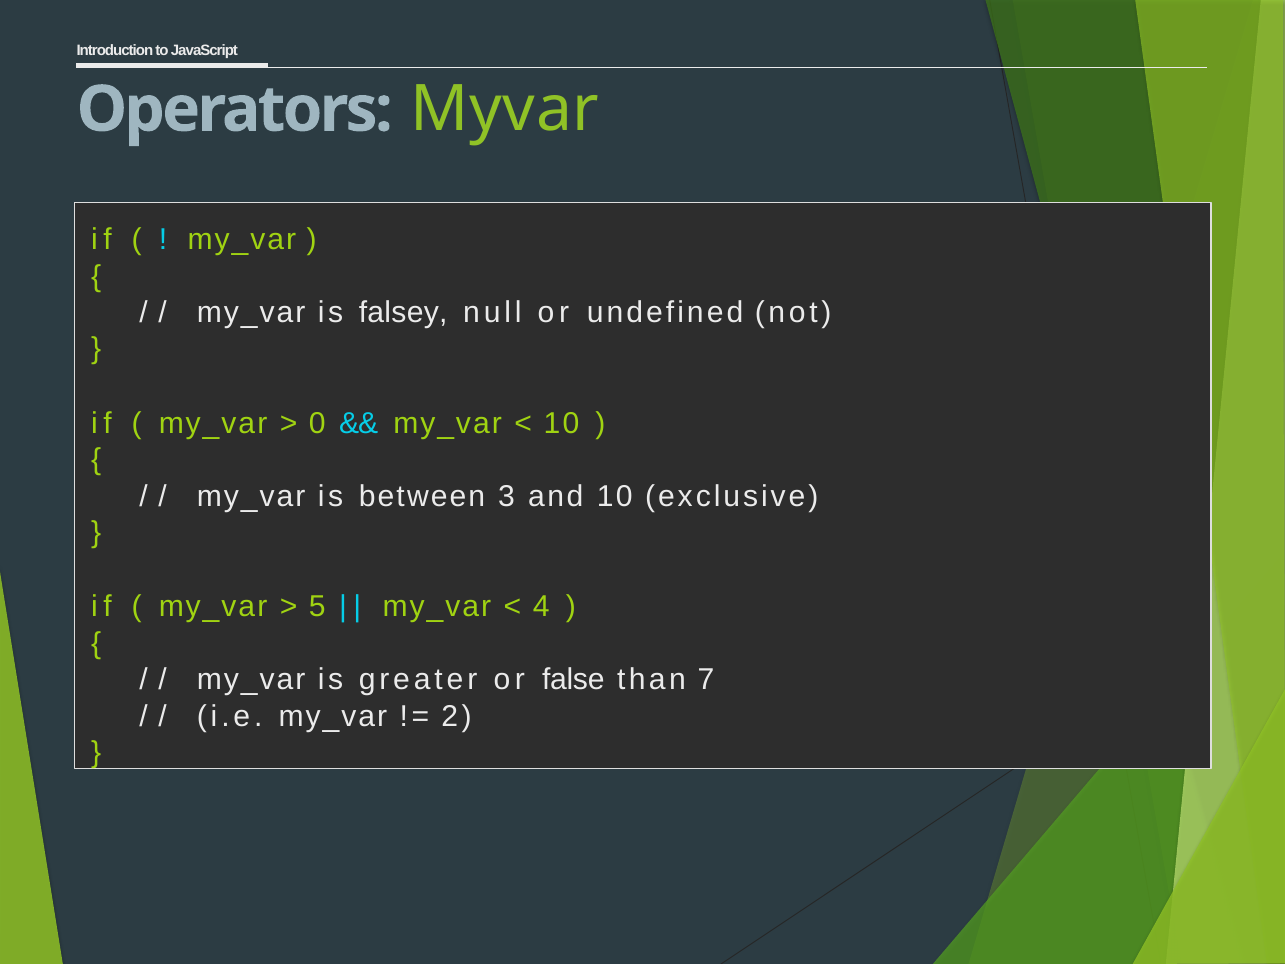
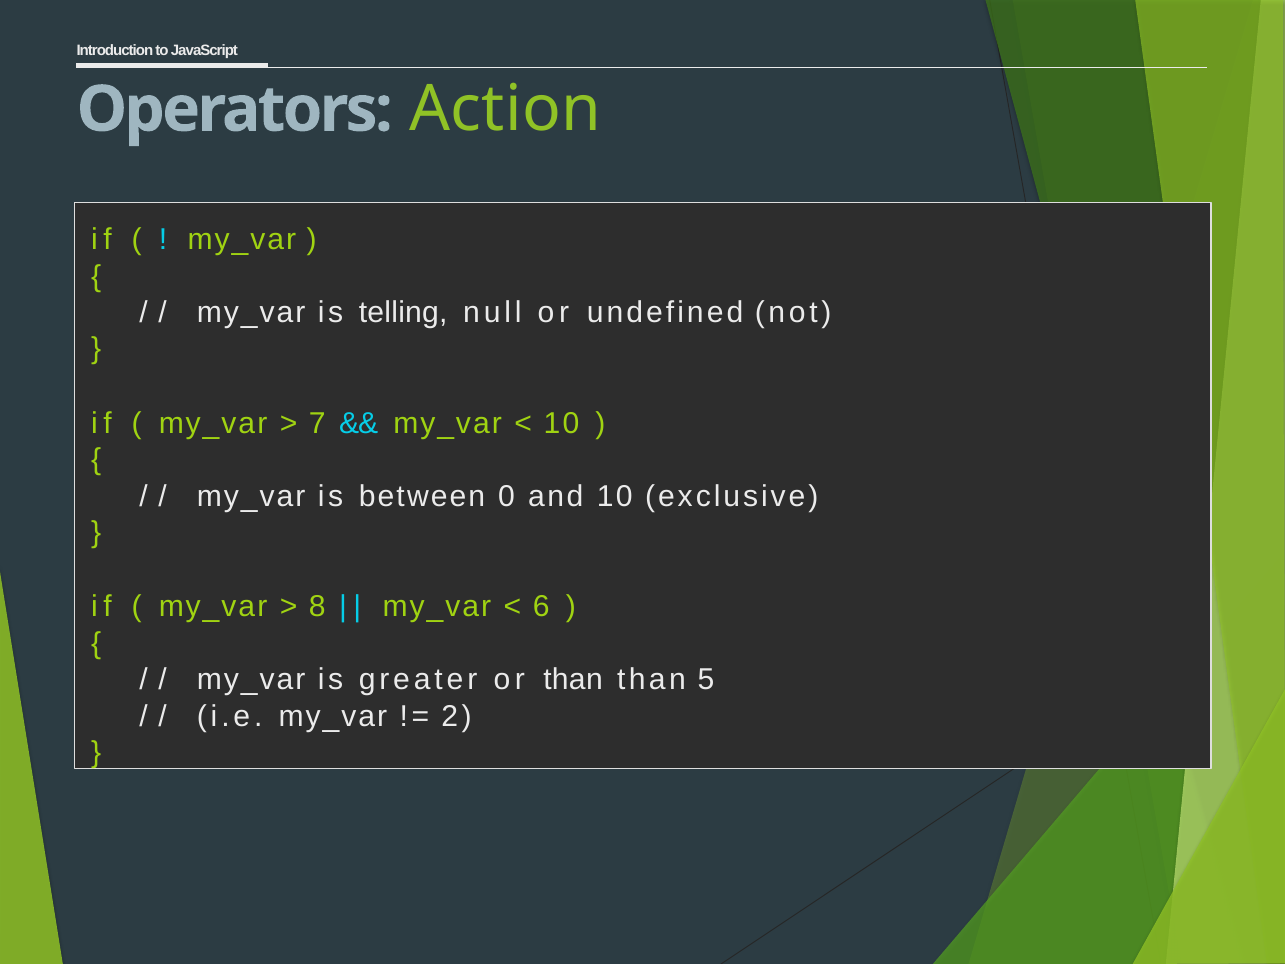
Myvar: Myvar -> Action (505, 110)
falsey: falsey -> telling (403, 313)
0: 0 -> 7 (317, 423)
3: 3 -> 0 (506, 496)
5: 5 -> 8 (317, 607)
4: 4 -> 6 (541, 607)
or false: false -> than (573, 680)
7: 7 -> 5 (706, 680)
